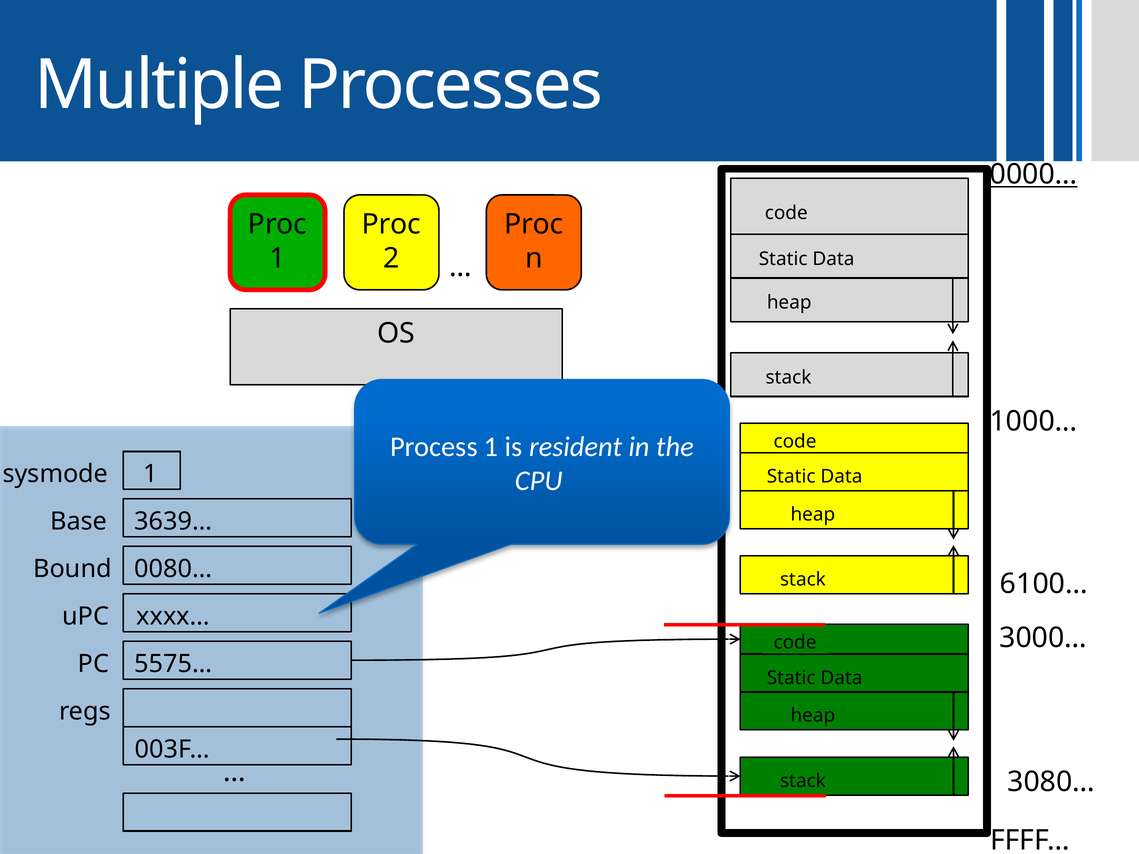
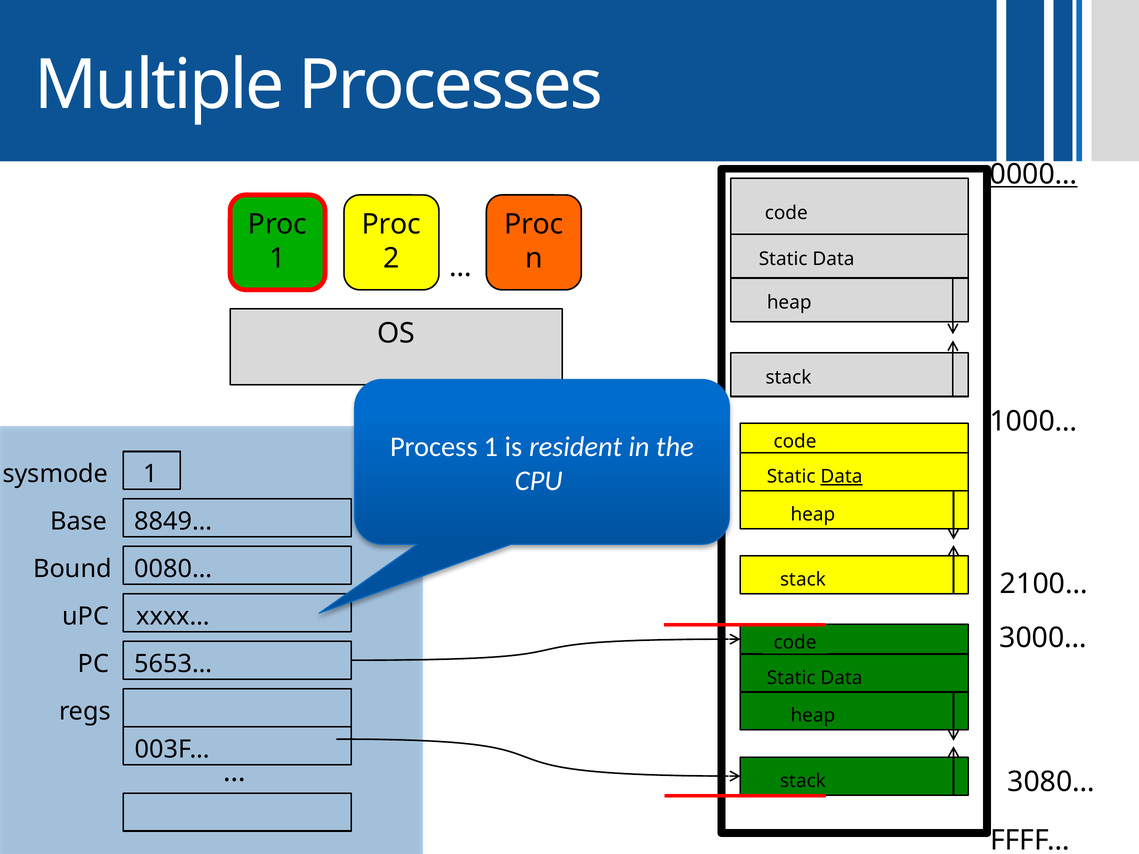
Data underline: none -> present (841, 477)
3639…: 3639… -> 8849… (173, 522)
6100…: 6100… -> 2100… (1044, 584)
5575…: 5575… -> 5653… (173, 664)
